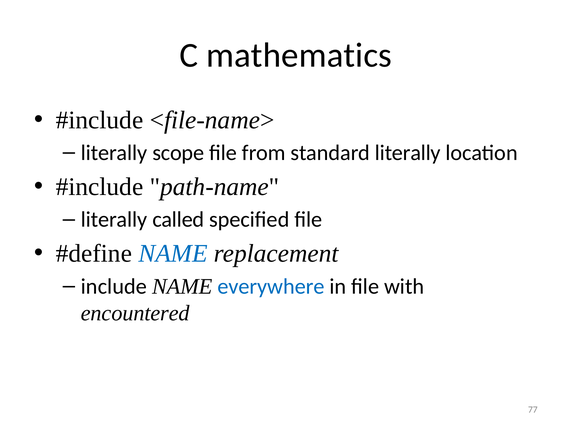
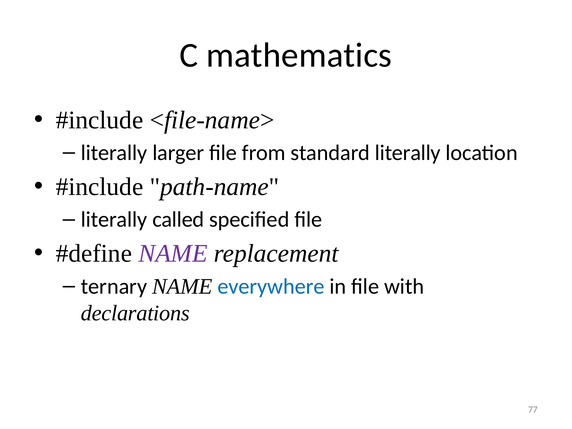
scope: scope -> larger (178, 153)
NAME colour: blue -> purple (173, 254)
include: include -> ternary (114, 286)
encountered: encountered -> declarations (135, 313)
